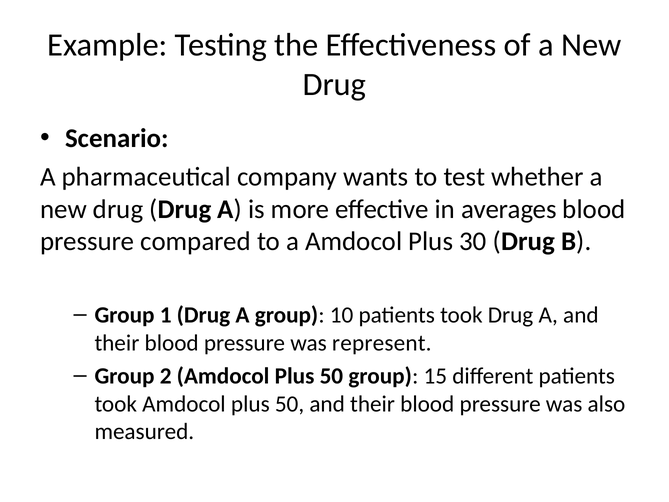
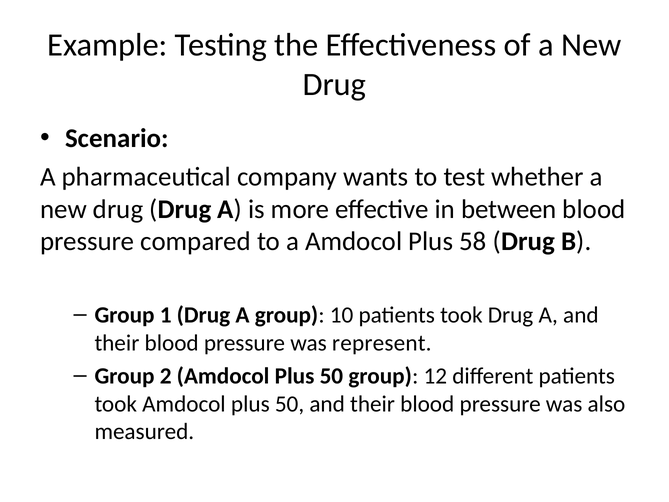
averages: averages -> between (509, 209)
30: 30 -> 58 (473, 241)
15: 15 -> 12 (435, 376)
